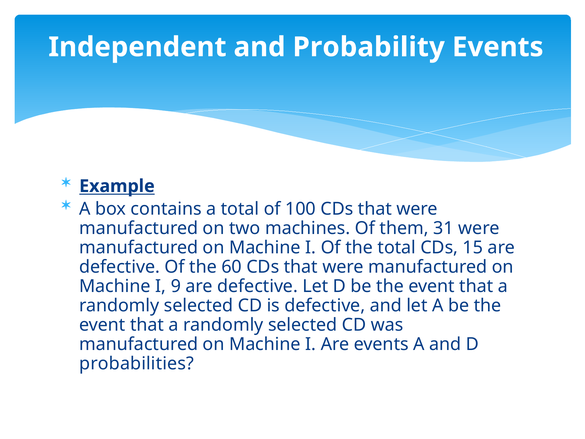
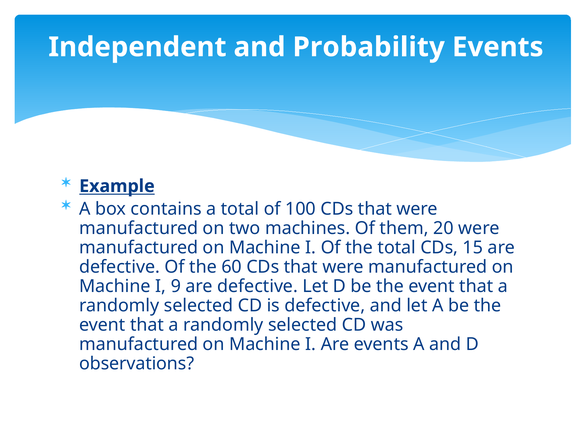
31: 31 -> 20 (443, 228)
probabilities: probabilities -> observations (137, 363)
